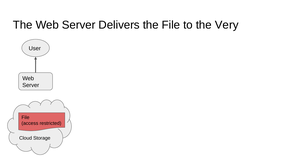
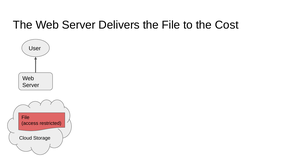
Very: Very -> Cost (227, 25)
